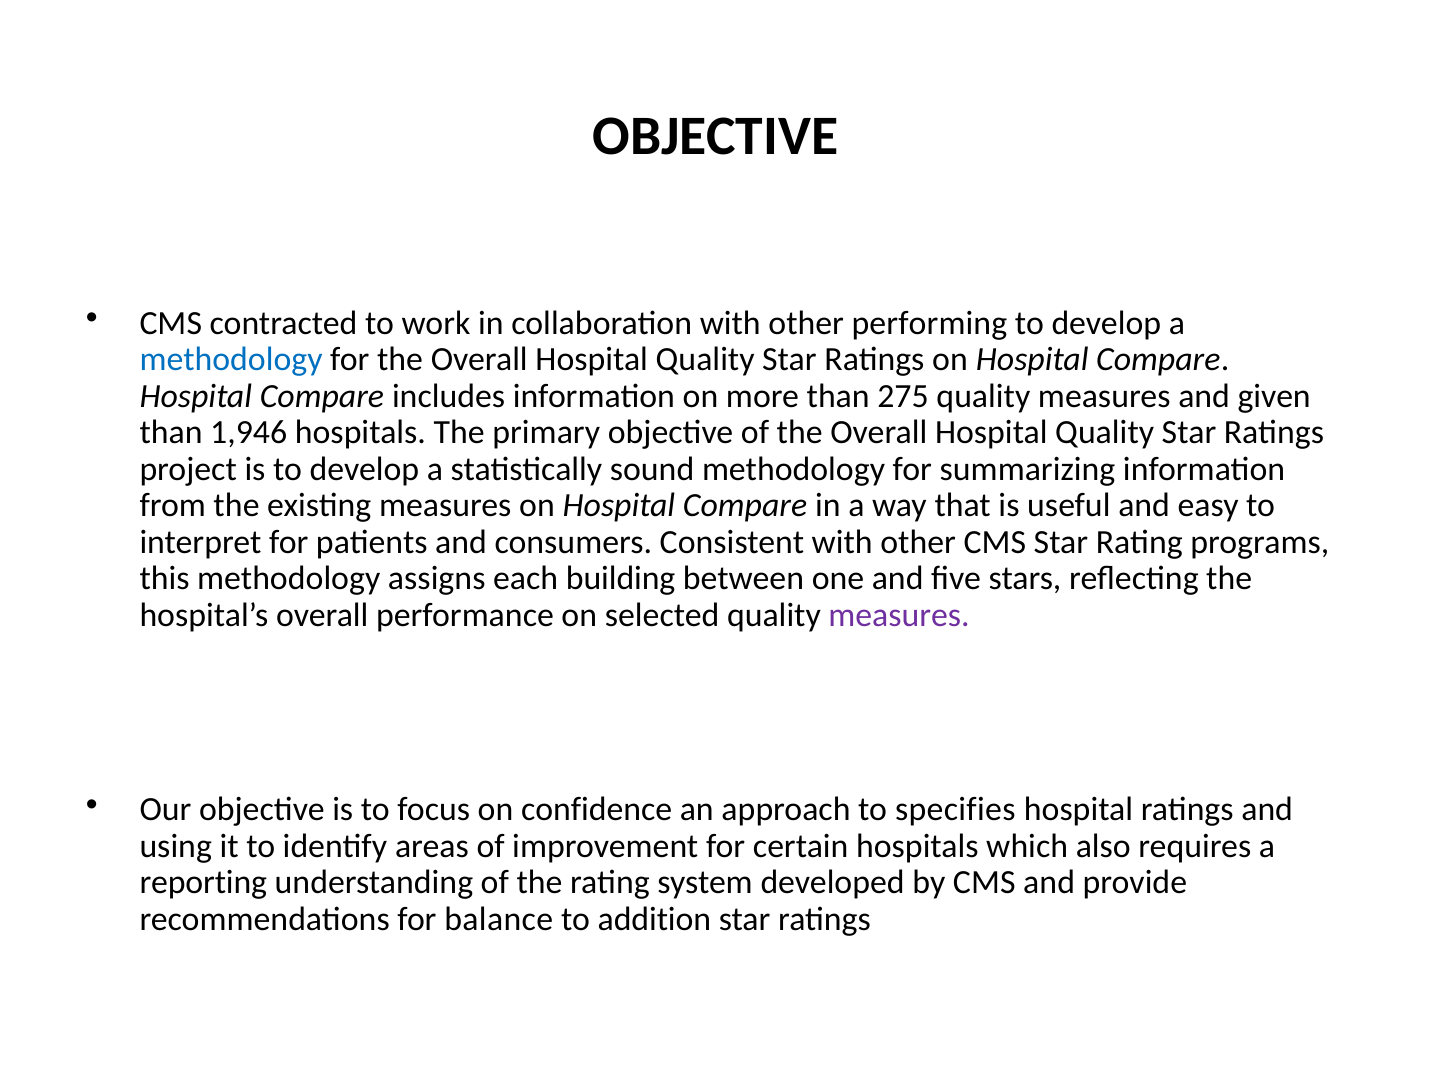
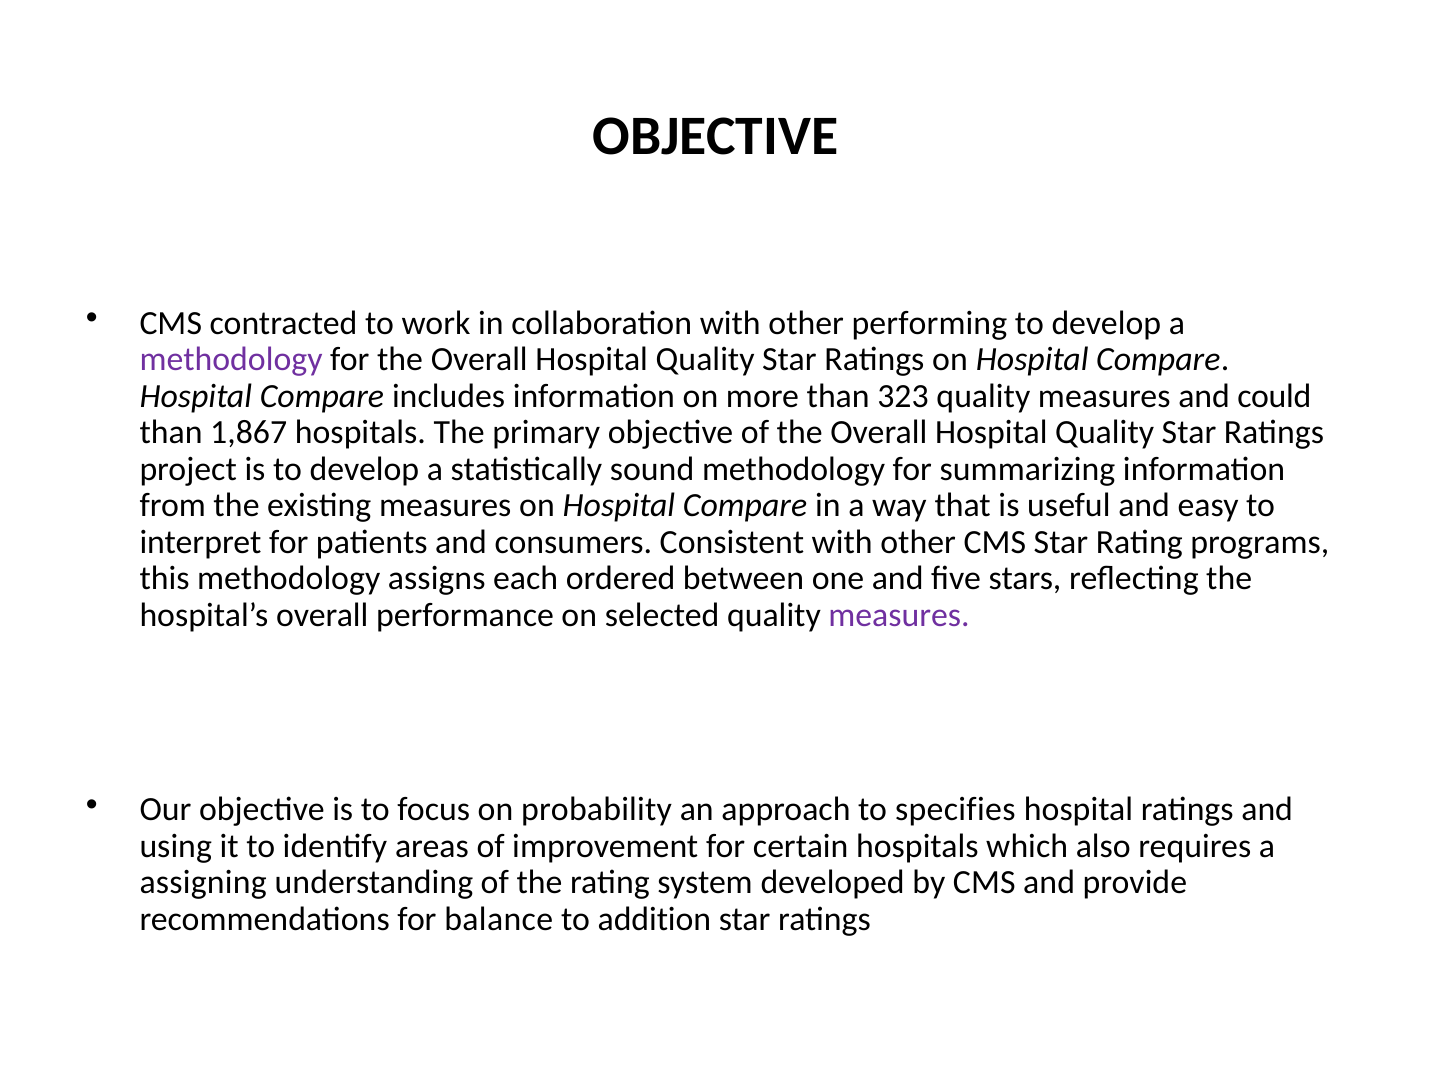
methodology colour: blue -> purple (231, 360)
275: 275 -> 323 (903, 396)
given: given -> could (1274, 396)
1,946: 1,946 -> 1,867 (249, 433)
building: building -> ordered (621, 579)
confidence: confidence -> probability (596, 810)
reporting: reporting -> assigning (203, 883)
